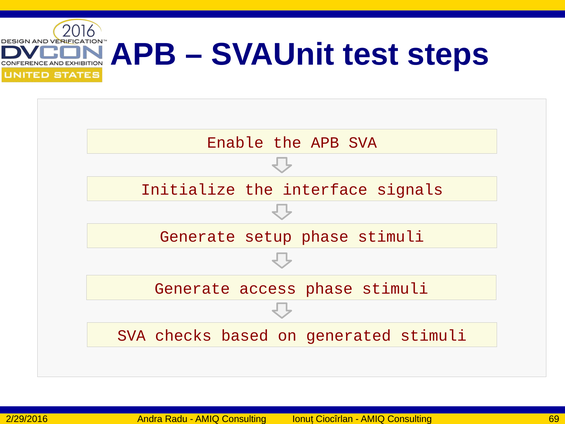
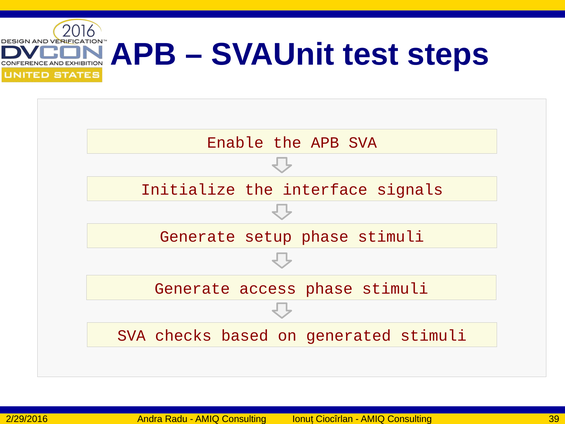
69: 69 -> 39 (554, 419)
